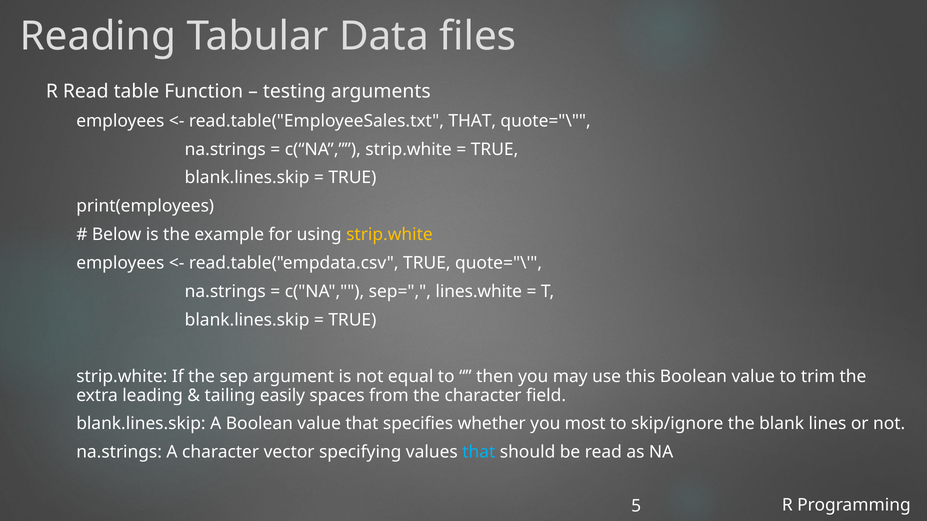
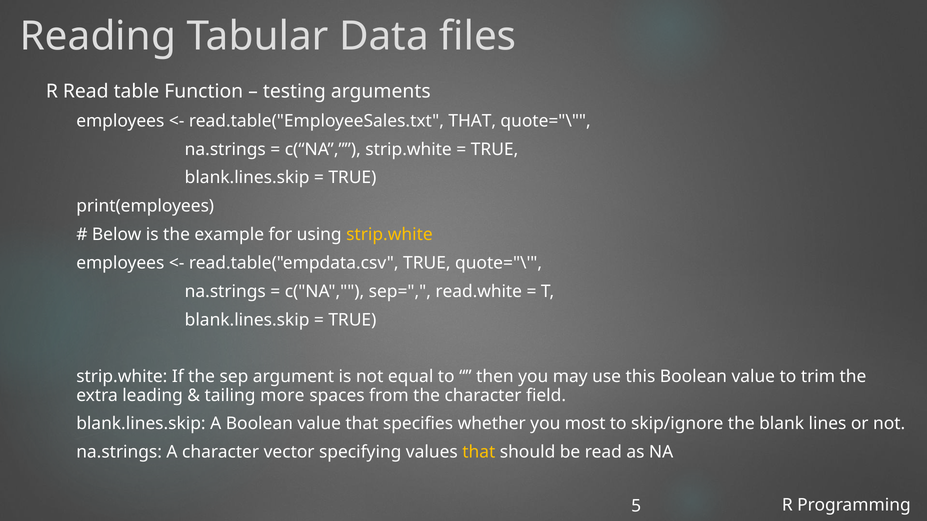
lines.white: lines.white -> read.white (479, 292)
easily: easily -> more (282, 396)
that colour: light blue -> yellow (479, 453)
